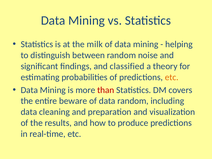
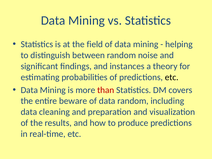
milk: milk -> field (95, 44)
classified: classified -> instances (127, 66)
etc colour: orange -> black (172, 77)
